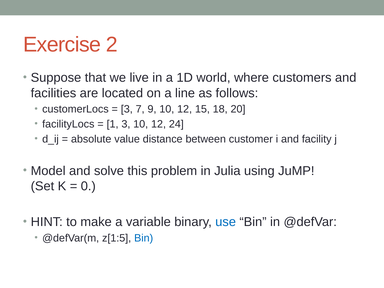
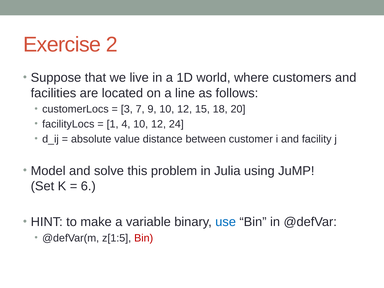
1 3: 3 -> 4 (126, 124)
0: 0 -> 6 (88, 186)
Bin colour: blue -> red (144, 238)
